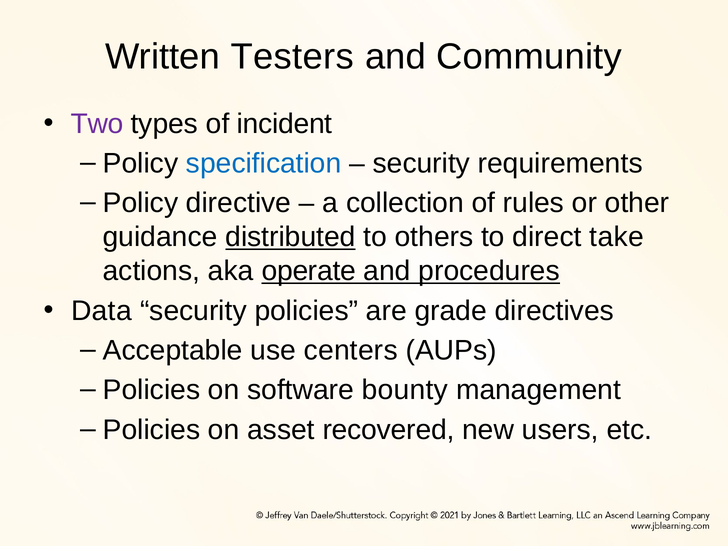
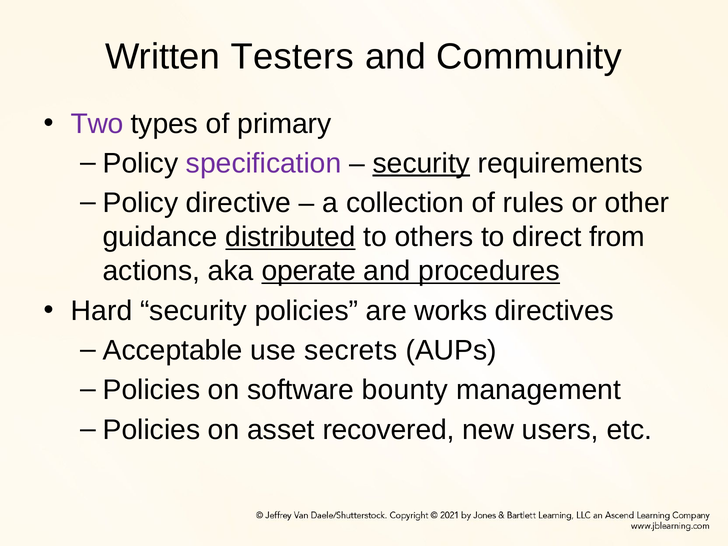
incident: incident -> primary (284, 124)
specification colour: blue -> purple (264, 163)
security underline: none -> present (421, 163)
take: take -> from (617, 237)
Data: Data -> Hard (102, 311)
grade: grade -> works (451, 311)
centers: centers -> secrets (351, 350)
